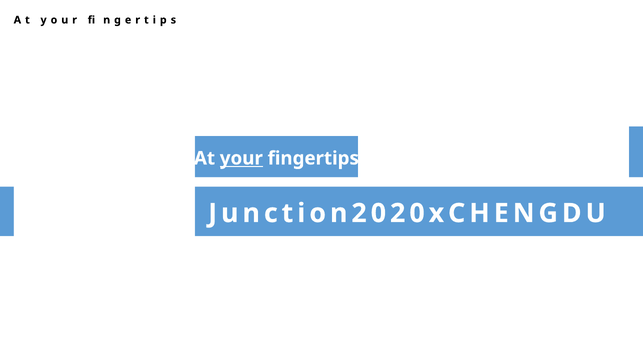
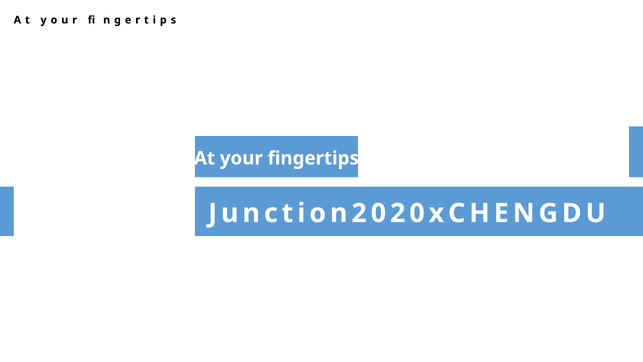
your underline: present -> none (241, 158)
